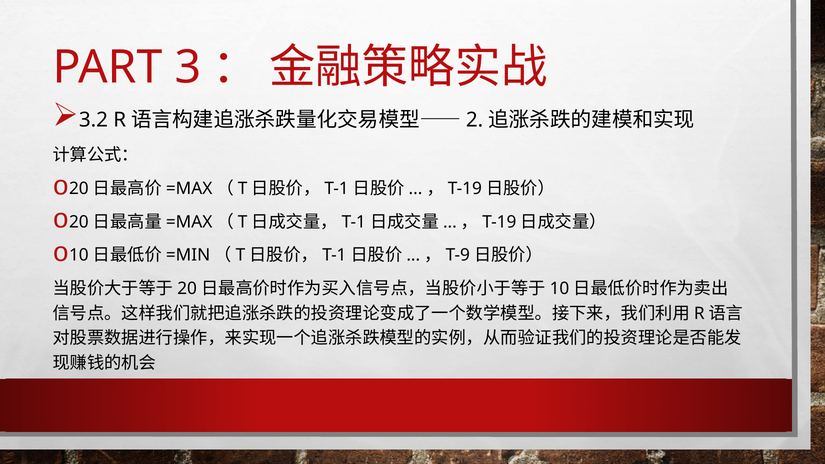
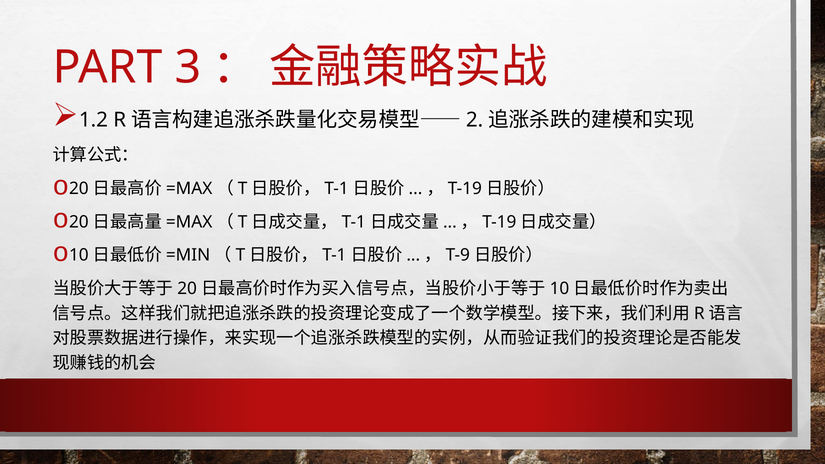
3.2: 3.2 -> 1.2 (93, 120)
